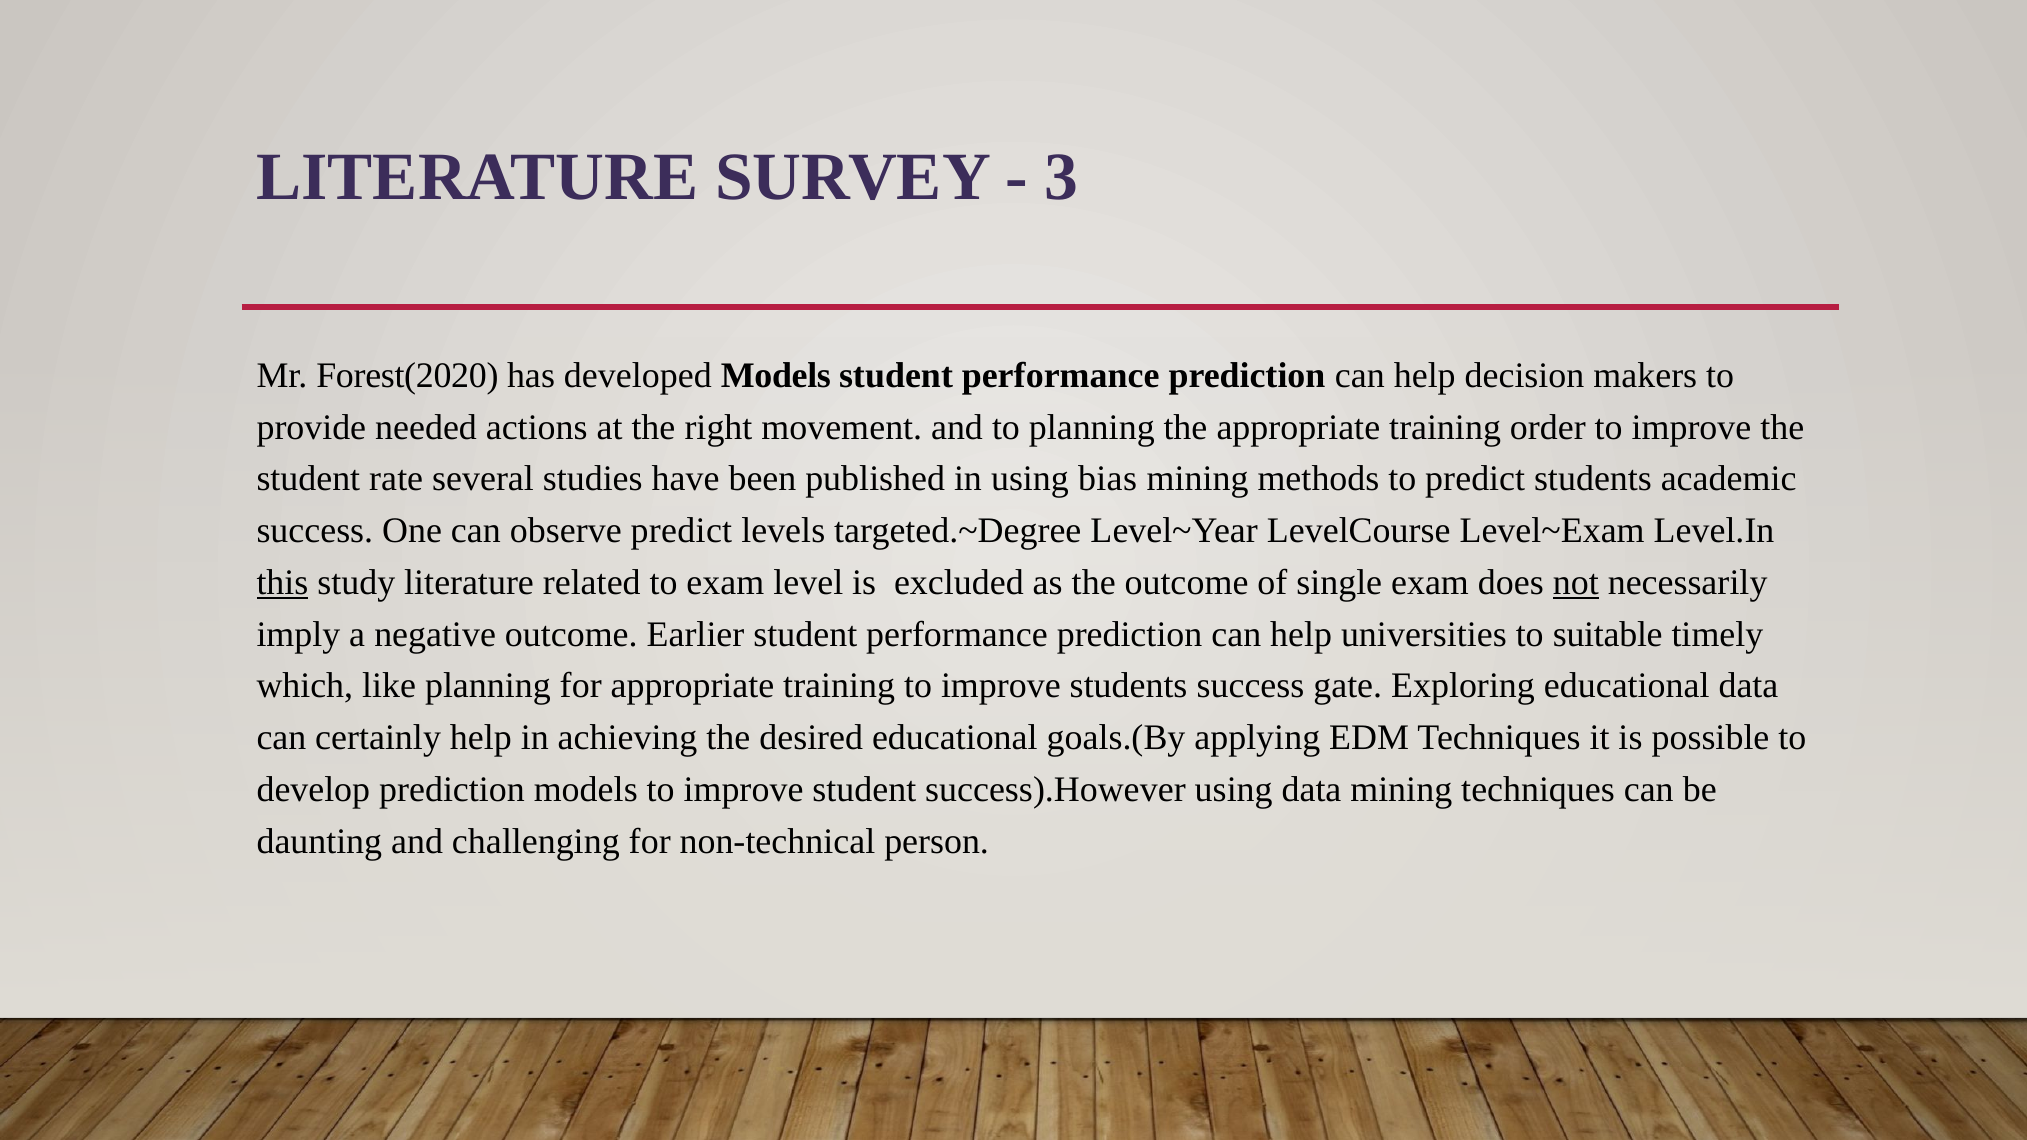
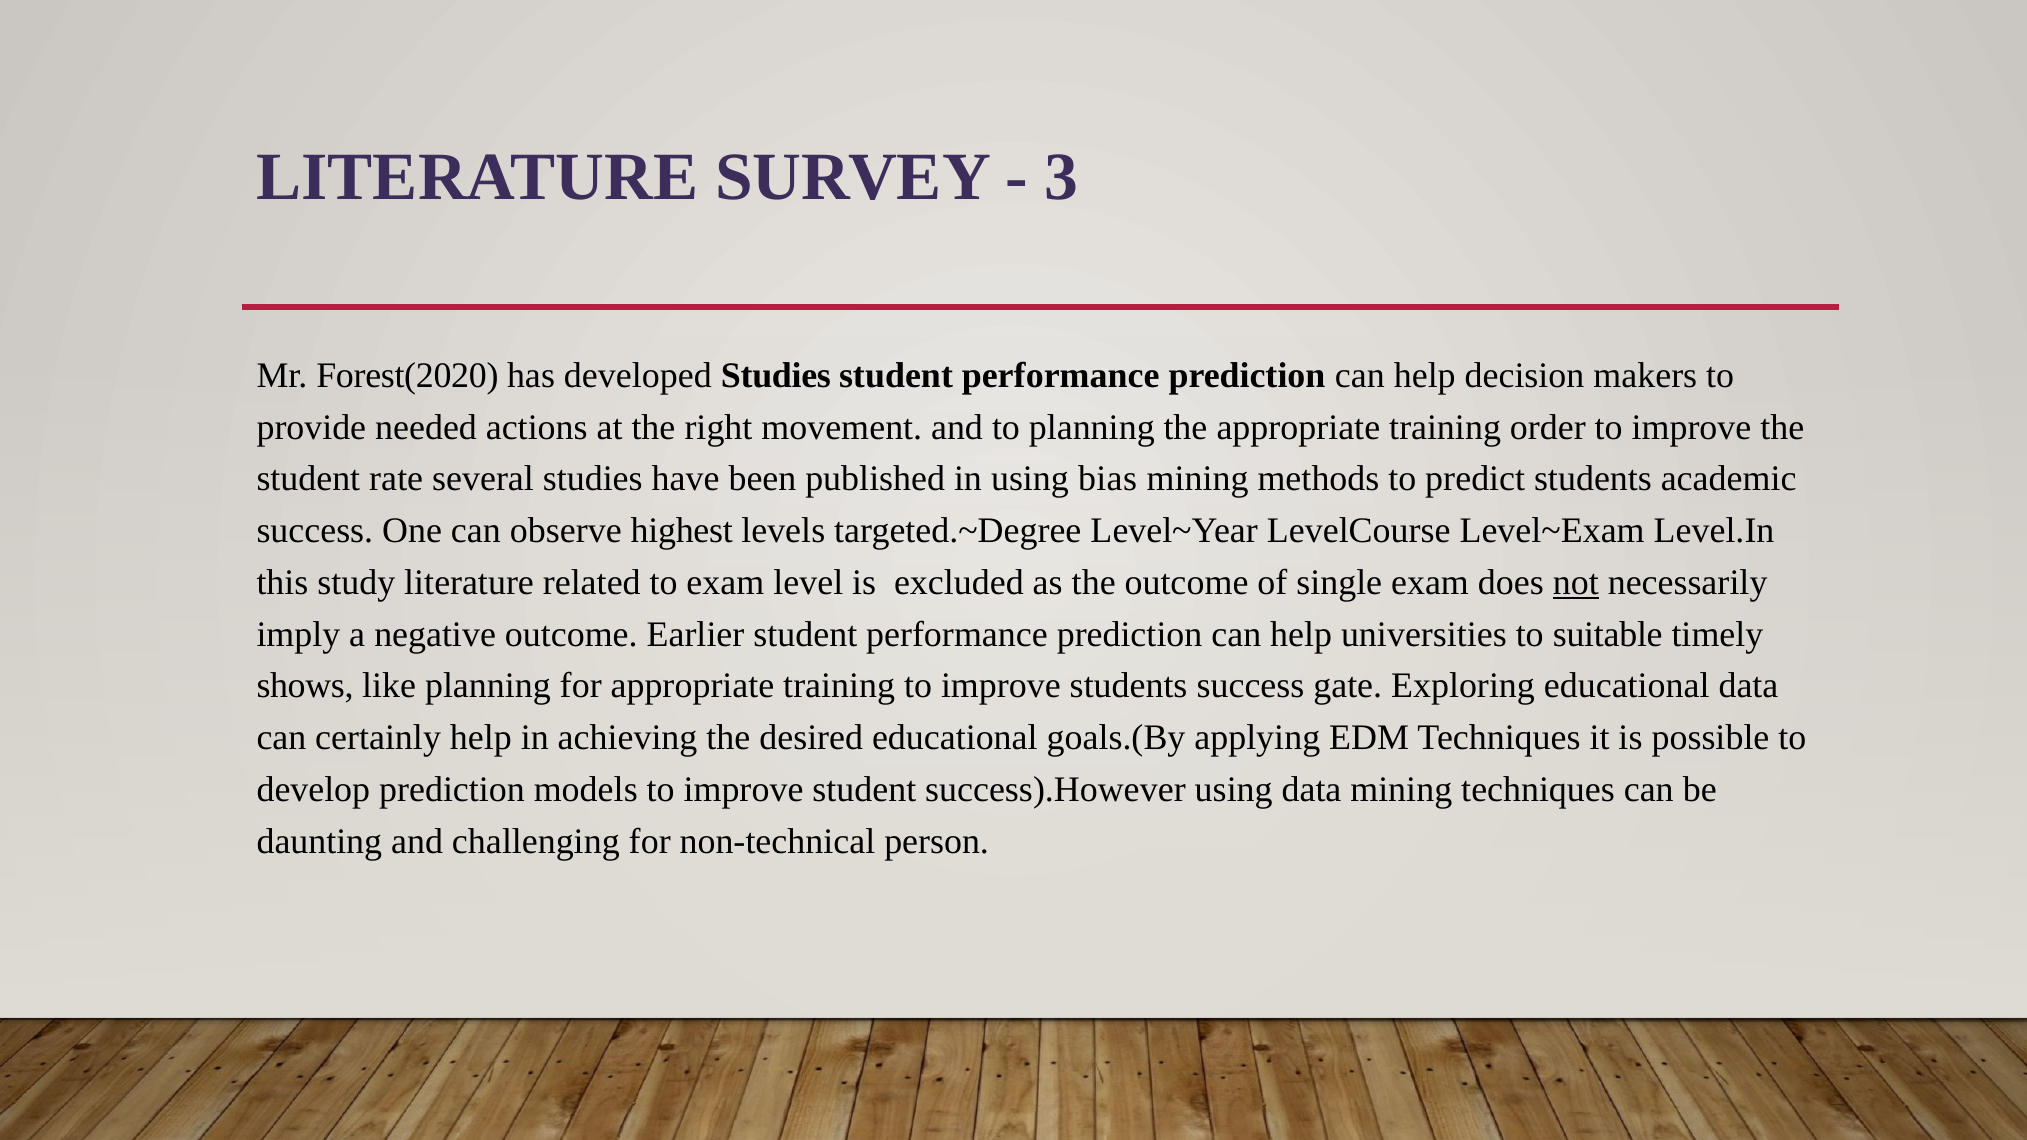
developed Models: Models -> Studies (776, 375)
observe predict: predict -> highest (682, 531)
this underline: present -> none (282, 583)
which: which -> shows (305, 686)
